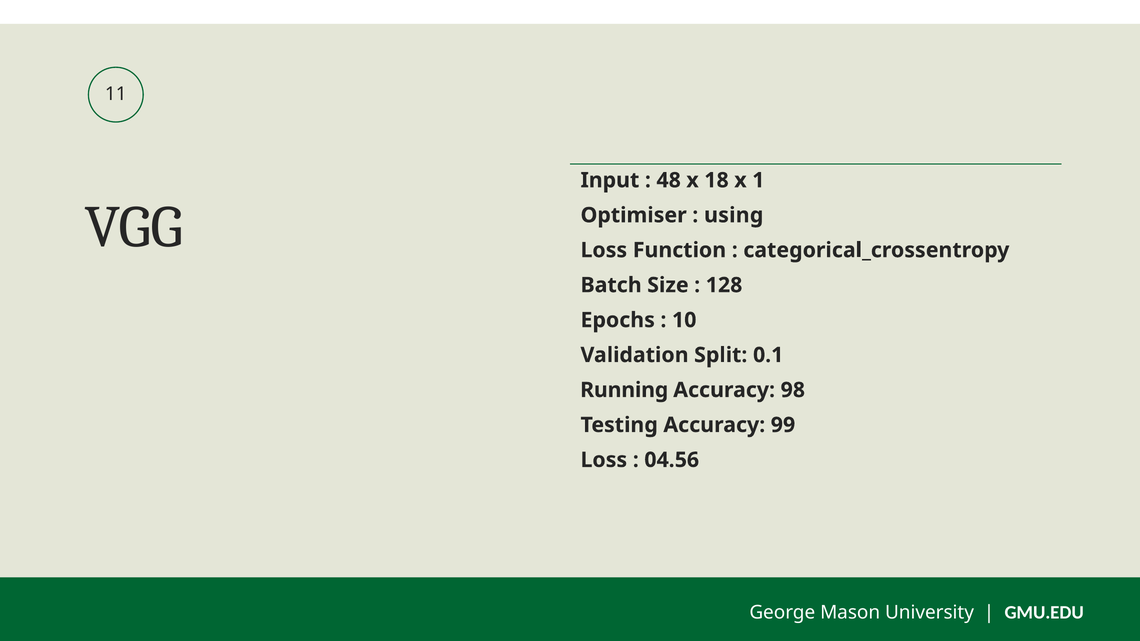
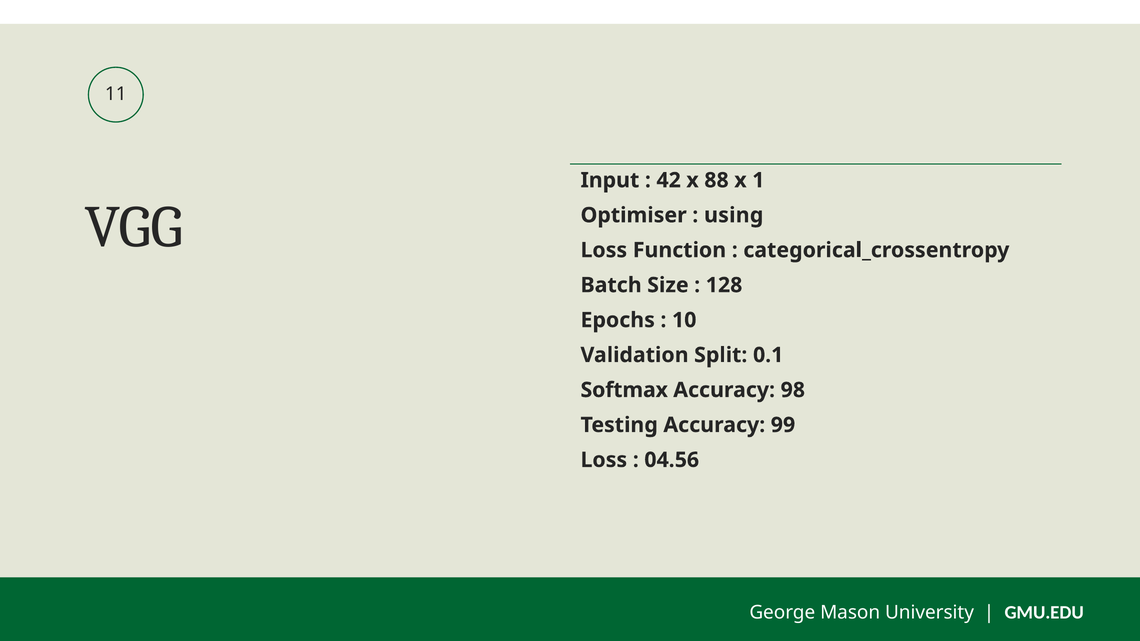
48: 48 -> 42 (669, 180)
18: 18 -> 88 (717, 180)
Running: Running -> Softmax (624, 390)
